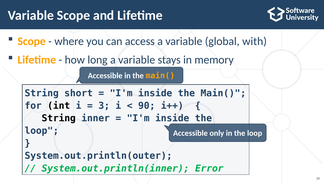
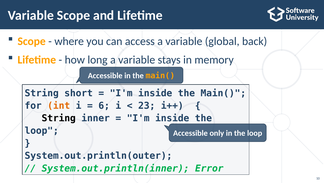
with: with -> back (255, 41)
int colour: black -> orange (59, 105)
3: 3 -> 6 (104, 105)
90: 90 -> 23 (147, 105)
